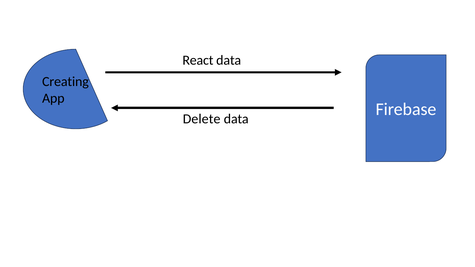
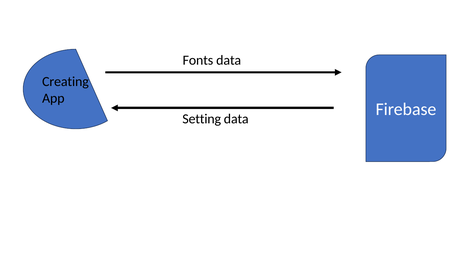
React: React -> Fonts (198, 60)
Delete: Delete -> Setting (202, 119)
